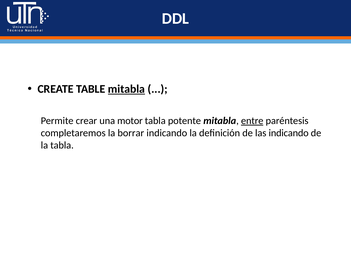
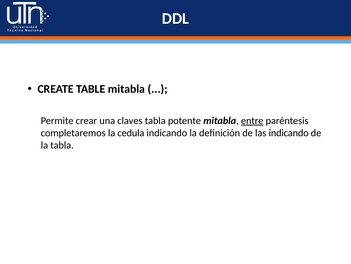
mitabla underline: present -> none (126, 89)
motor: motor -> claves (130, 120)
borrar: borrar -> cedula (131, 133)
